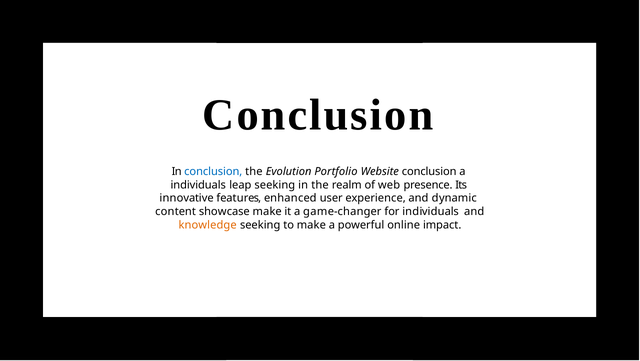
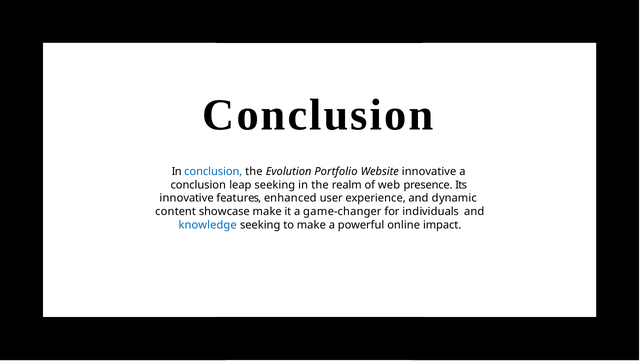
Website conclusion: conclusion -> innovative (429, 171)
individuals: individuals -> conclusion (198, 185)
knowledge colour: orange -> blue (208, 224)
